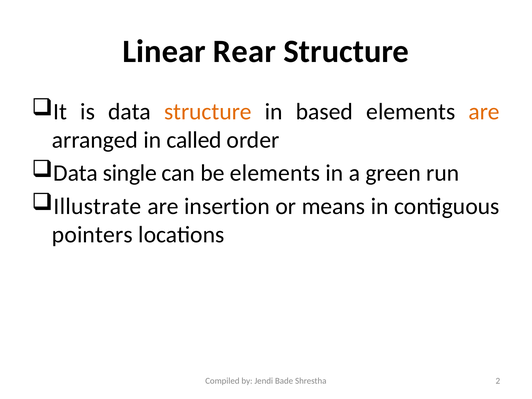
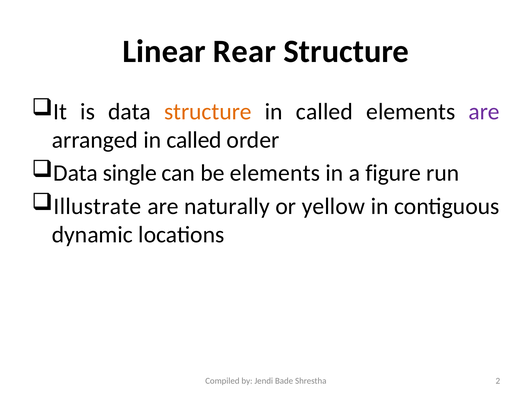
based: based -> called (324, 112)
are colour: orange -> purple (484, 112)
green: green -> figure (393, 173)
insertion: insertion -> naturally (227, 206)
means: means -> yellow (333, 206)
pointers: pointers -> dynamic (92, 235)
